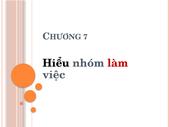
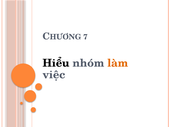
làm colour: red -> orange (118, 63)
